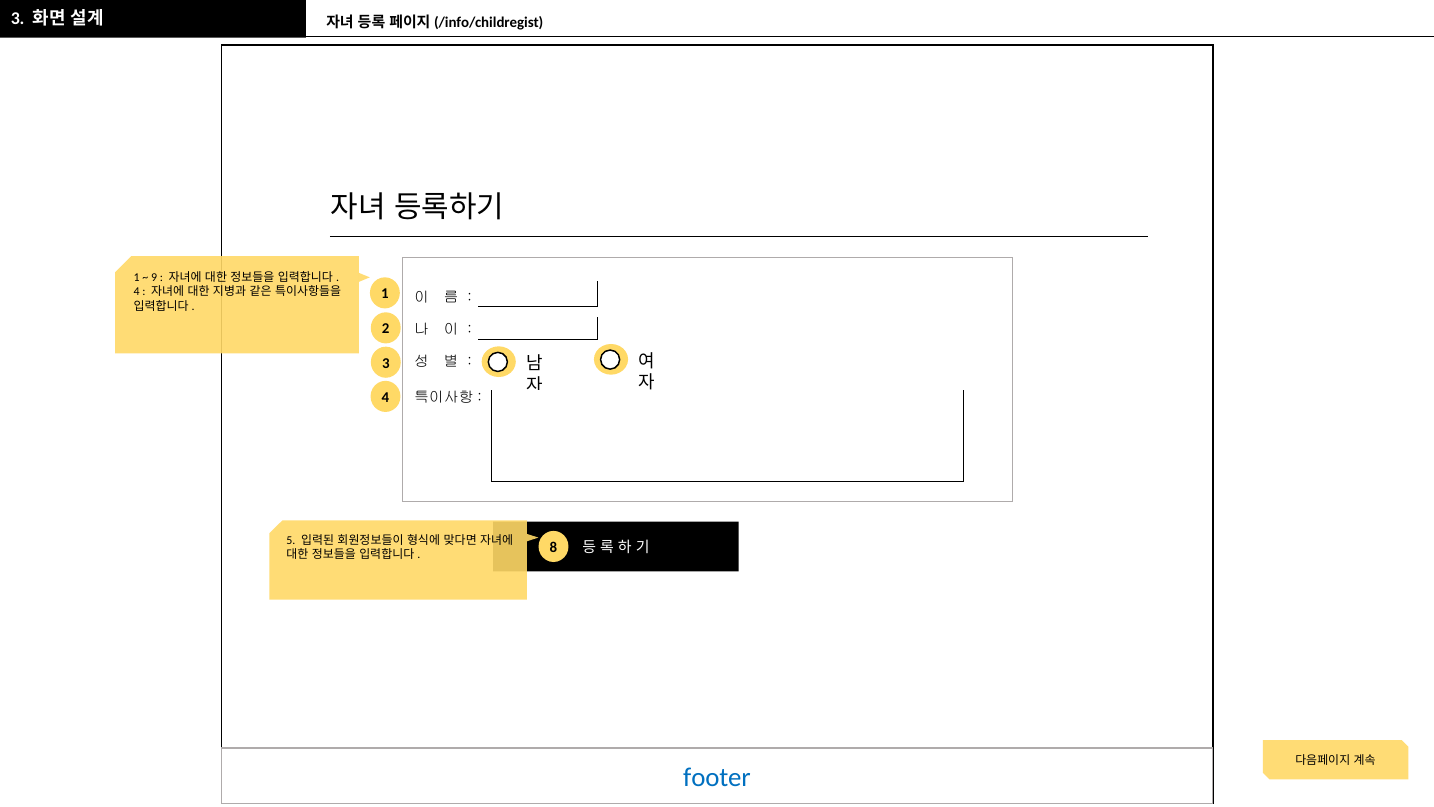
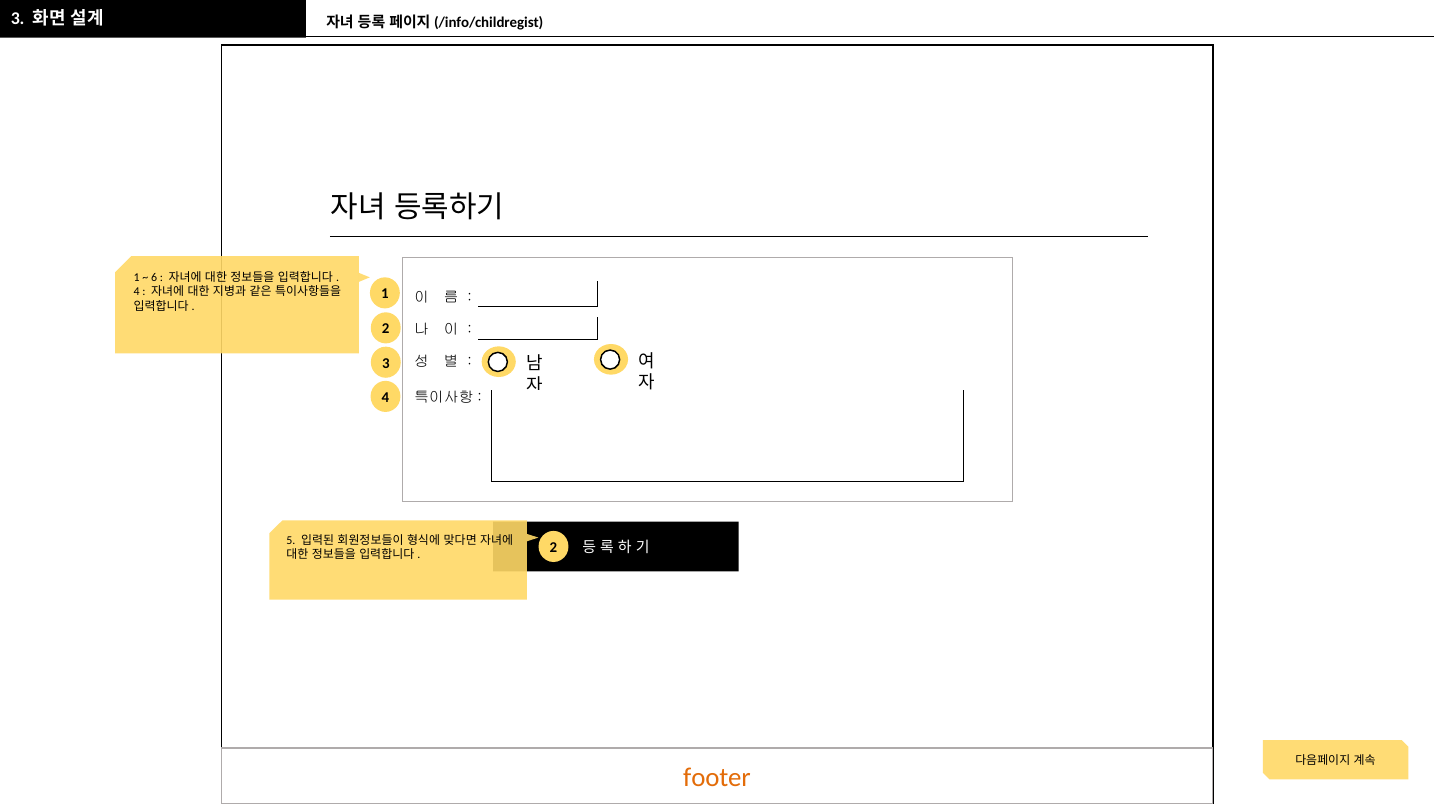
9: 9 -> 6 (154, 277)
8: 8 -> 2 (553, 547)
footer colour: blue -> orange (717, 777)
